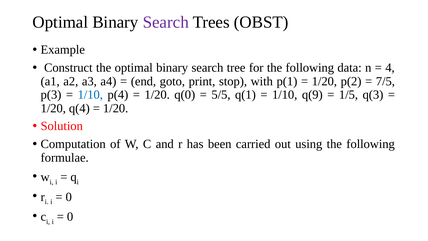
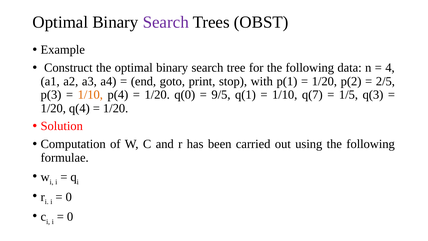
7/5: 7/5 -> 2/5 (385, 81)
1/10 colour: blue -> orange (90, 95)
5/5: 5/5 -> 9/5 (221, 95)
q(9: q(9 -> q(7 (312, 95)
